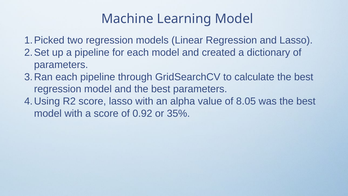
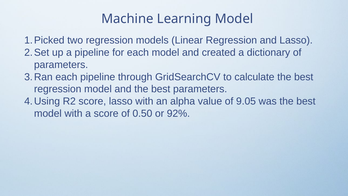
8.05: 8.05 -> 9.05 (246, 101)
0.92: 0.92 -> 0.50 (142, 113)
35%: 35% -> 92% (178, 113)
